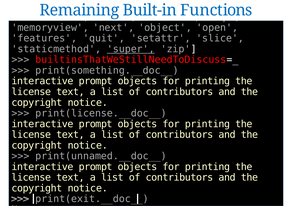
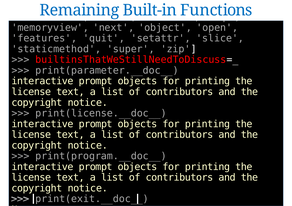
super underline: present -> none (131, 49)
print(something.__doc__: print(something.__doc__ -> print(parameter.__doc__ (107, 70)
print(unnamed.__doc__: print(unnamed.__doc__ -> print(program.__doc__ (101, 156)
